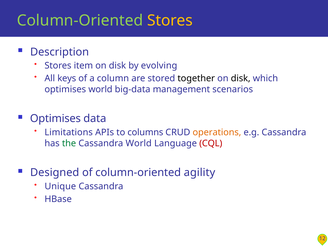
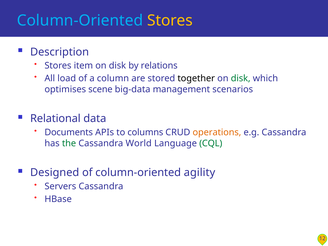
Column-Oriented colour: light green -> light blue (80, 20)
evolving: evolving -> relations (159, 66)
keys: keys -> load (67, 78)
disk colour: black -> green (241, 78)
optimises world: world -> scene (100, 89)
Optimises: Optimises -> Relational (55, 119)
Limitations: Limitations -> Documents (69, 132)
CQL colour: red -> green (211, 143)
Unique: Unique -> Servers (60, 186)
